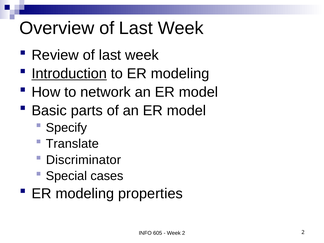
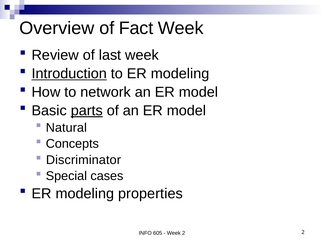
Overview of Last: Last -> Fact (136, 28)
parts underline: none -> present (87, 111)
Specify: Specify -> Natural (66, 128)
Translate: Translate -> Concepts (72, 144)
